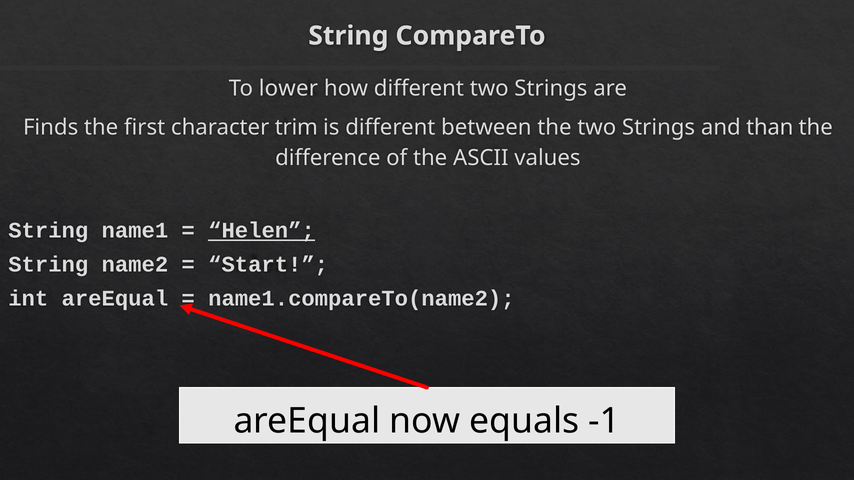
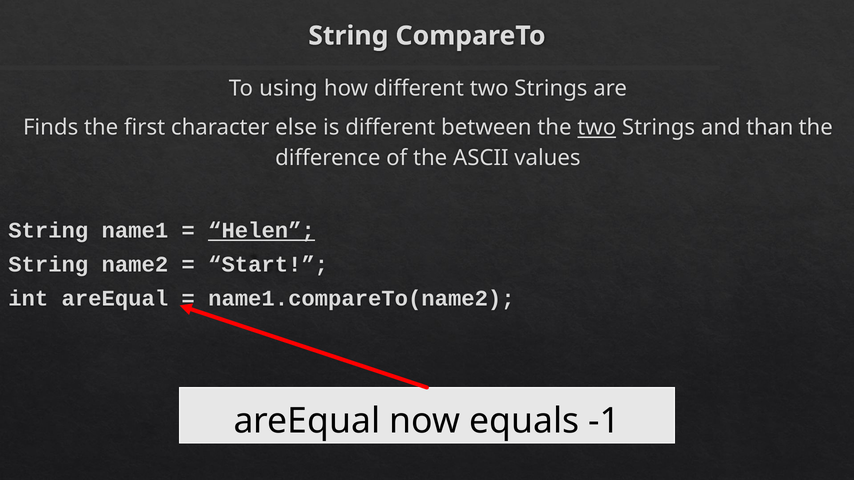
lower: lower -> using (288, 89)
trim: trim -> else (296, 128)
two underline: none -> present (597, 128)
